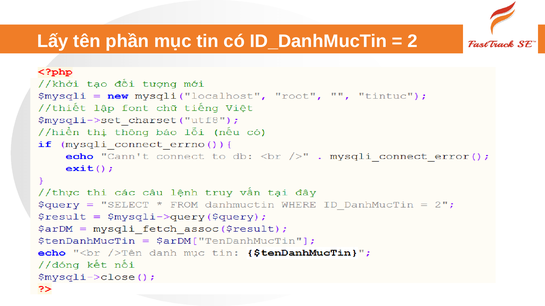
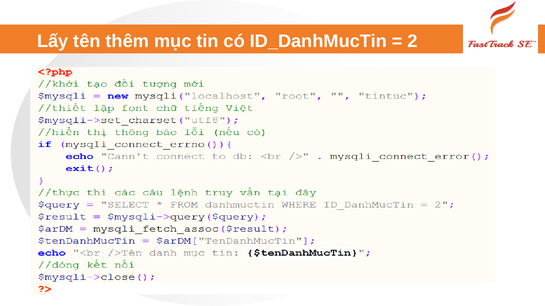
phần: phần -> thêm (127, 41)
